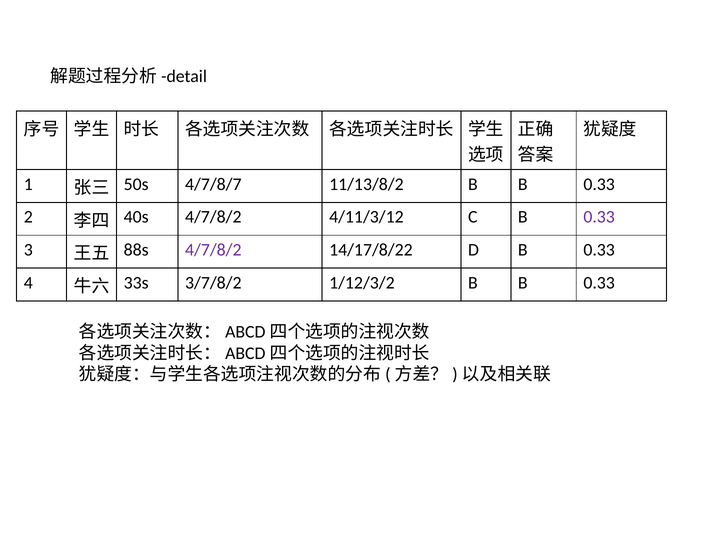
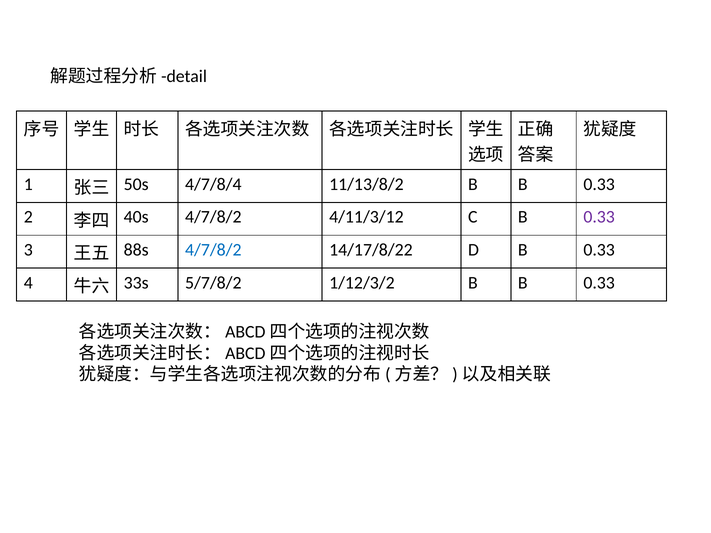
4/7/8/7: 4/7/8/7 -> 4/7/8/4 (213, 184)
4/7/8/2 colour: purple -> blue (213, 250)
3/7/8/2: 3/7/8/2 -> 5/7/8/2 (213, 283)
